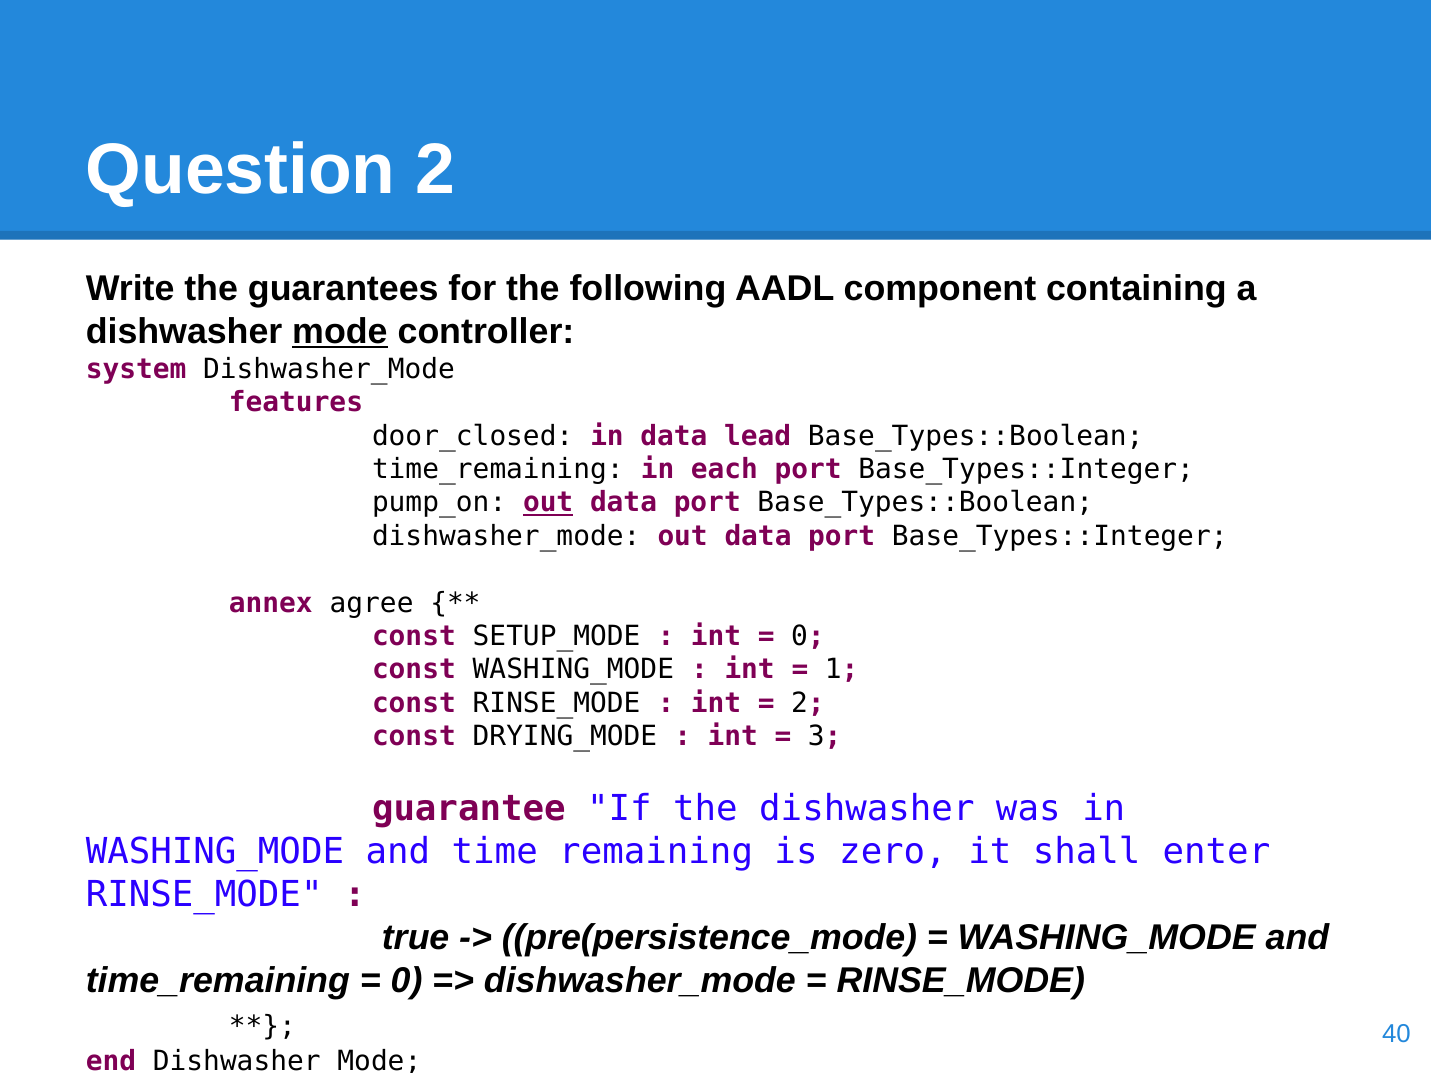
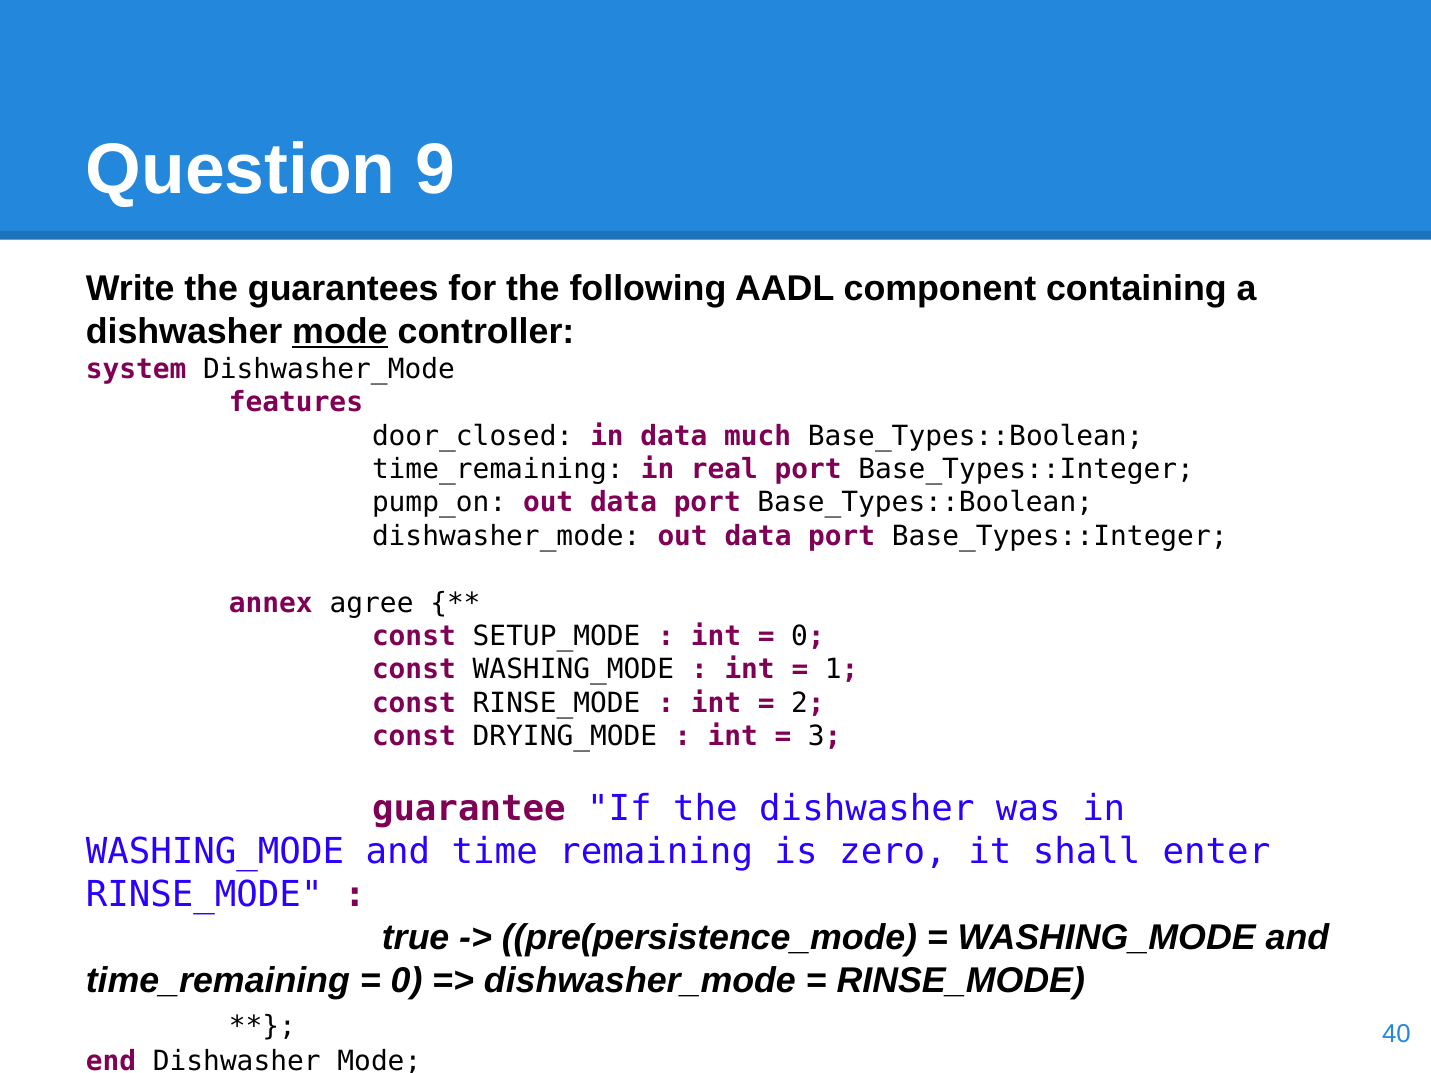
Question 2: 2 -> 9 (435, 170)
lead: lead -> much (758, 436)
each: each -> real (724, 469)
out underline: present -> none (548, 503)
